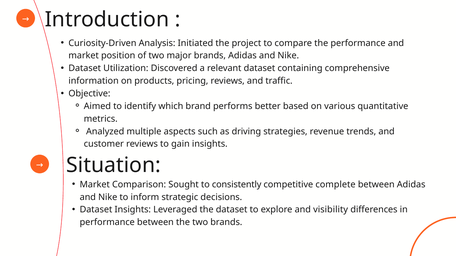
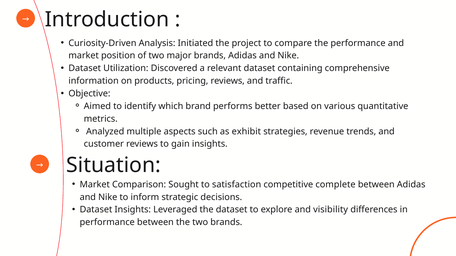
driving: driving -> exhibit (246, 132)
consistently: consistently -> satisfaction (237, 185)
